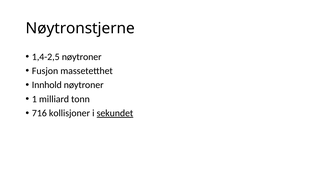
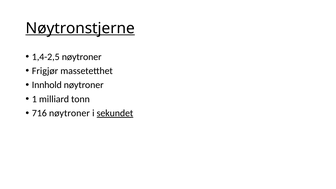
Nøytronstjerne underline: none -> present (80, 28)
Fusjon: Fusjon -> Frigjør (45, 71)
716 kollisjoner: kollisjoner -> nøytroner (69, 113)
